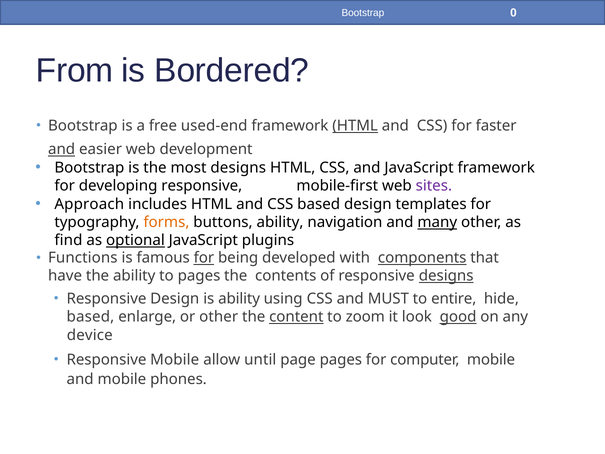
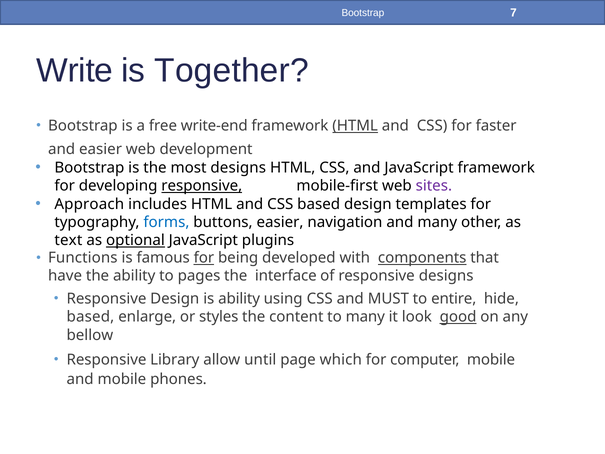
0: 0 -> 7 (513, 13)
From: From -> Write (75, 70)
Bordered: Bordered -> Together (232, 70)
used-end: used-end -> write-end (214, 126)
and underline: present -> none (62, 149)
responsive underline: none -> present (202, 186)
forms colour: orange -> blue (166, 222)
buttons ability: ability -> easier (280, 222)
many underline: present -> none (437, 222)
find: find -> text (68, 240)
contents: contents -> interface (286, 276)
designs underline: present -> none (446, 276)
or other: other -> styles (219, 317)
content underline: present -> none (296, 317)
to zoom: zoom -> many (365, 317)
device: device -> bellow (90, 335)
Responsive Mobile: Mobile -> Library (175, 360)
page pages: pages -> which (341, 360)
